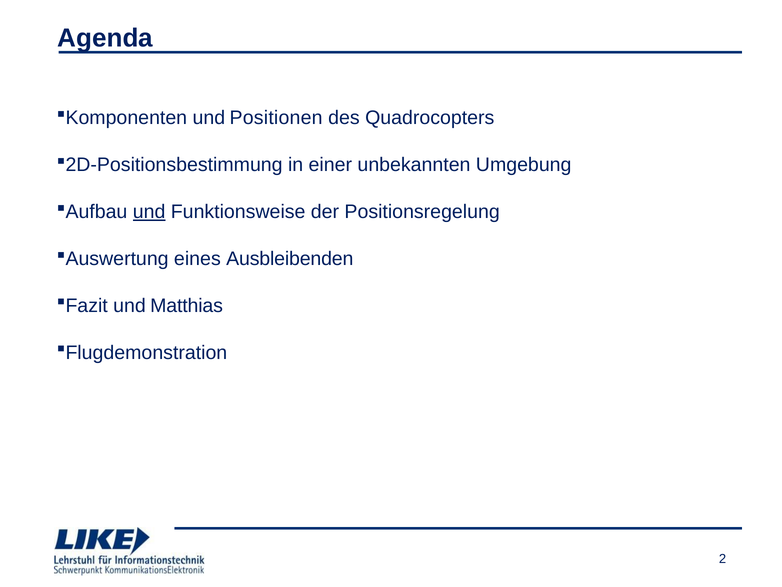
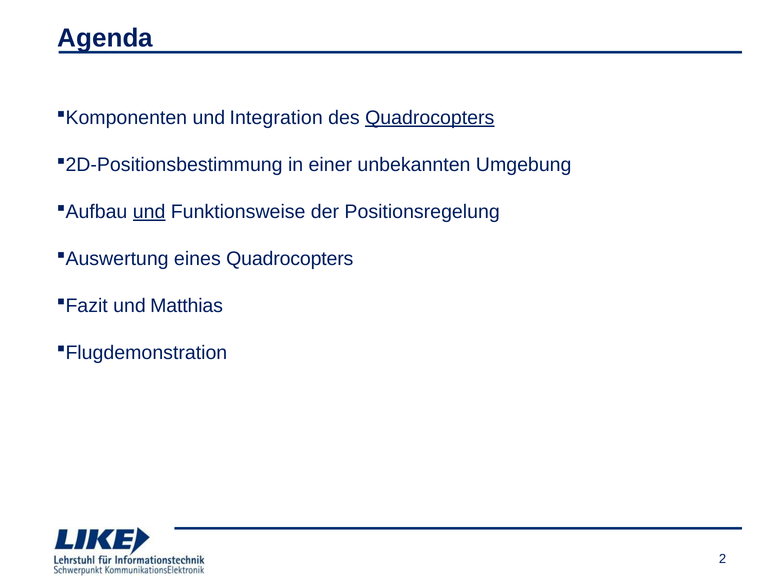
Positionen: Positionen -> Integration (276, 118)
Quadrocopters underline: none -> present (430, 118)
eines Ausbleibenden: Ausbleibenden -> Quadrocopters (290, 259)
